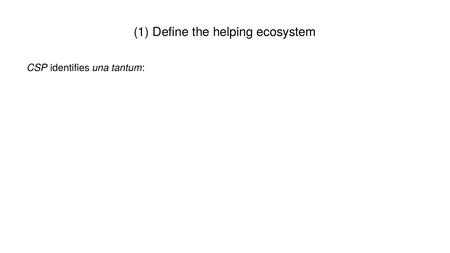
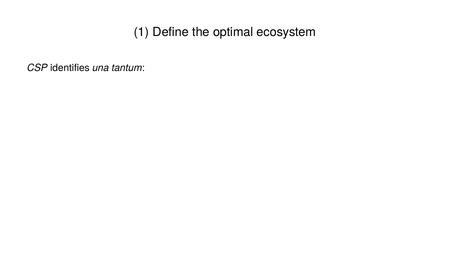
helping: helping -> optimal (233, 32)
